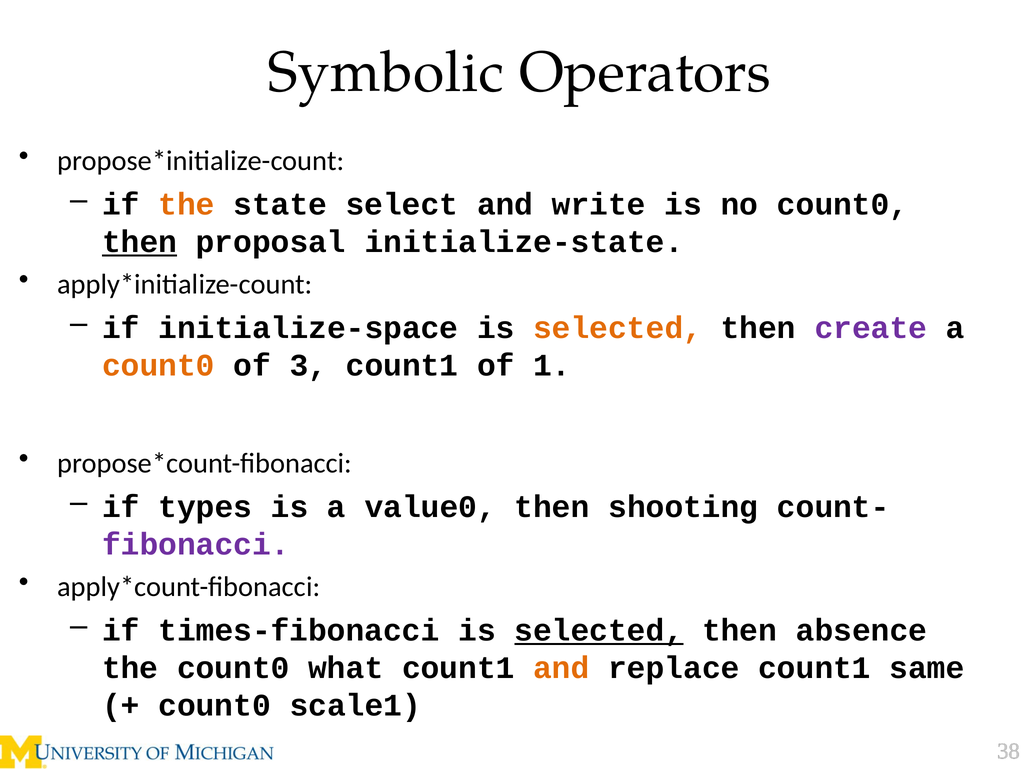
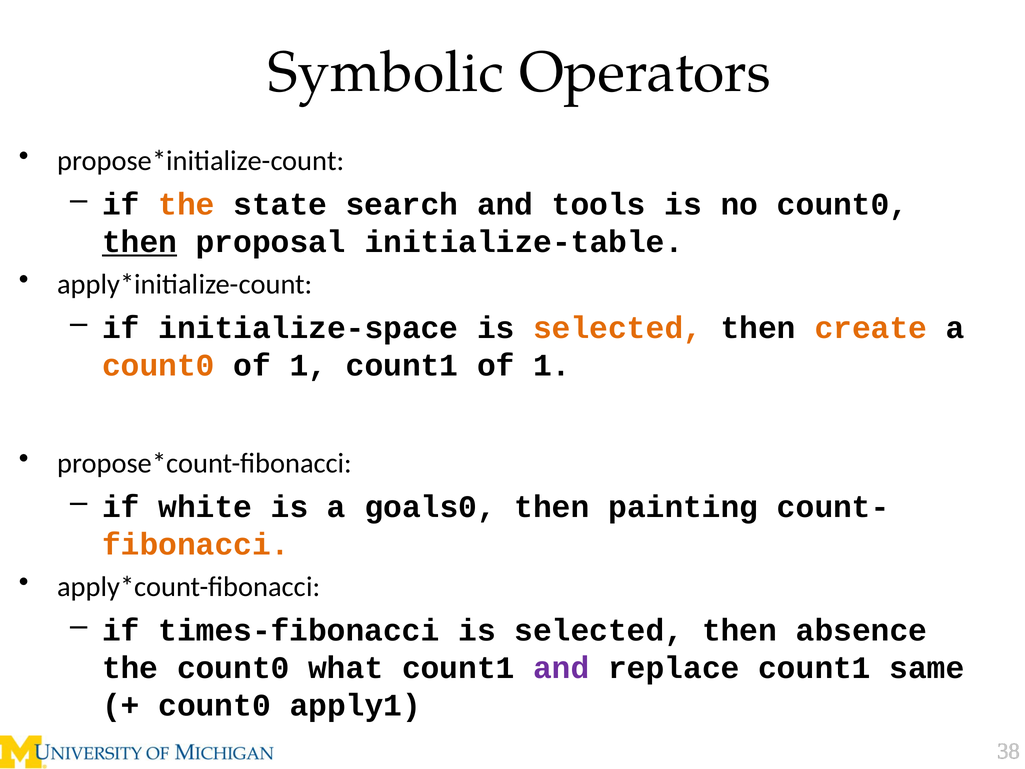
select: select -> search (402, 204)
write: write -> tools (599, 204)
initialize-state: initialize-state -> initialize-table (524, 242)
create colour: purple -> orange (871, 328)
3: 3 -> 1 (308, 365)
types: types -> white (205, 507)
value0: value0 -> goals0 (430, 507)
shooting: shooting -> painting (683, 507)
fibonacci colour: purple -> orange (196, 544)
selected underline: present -> none (599, 630)
and colour: orange -> purple (561, 668)
scale1: scale1 -> apply1 (355, 705)
